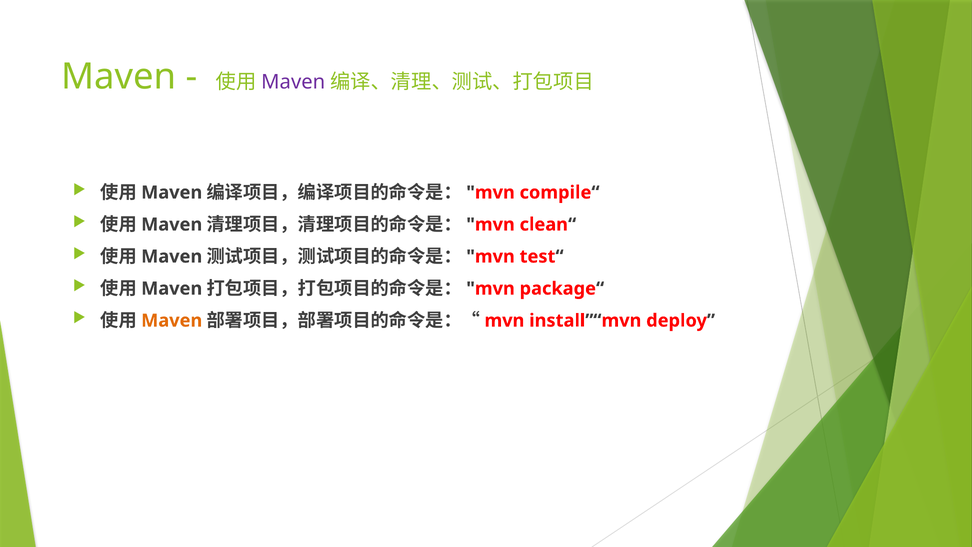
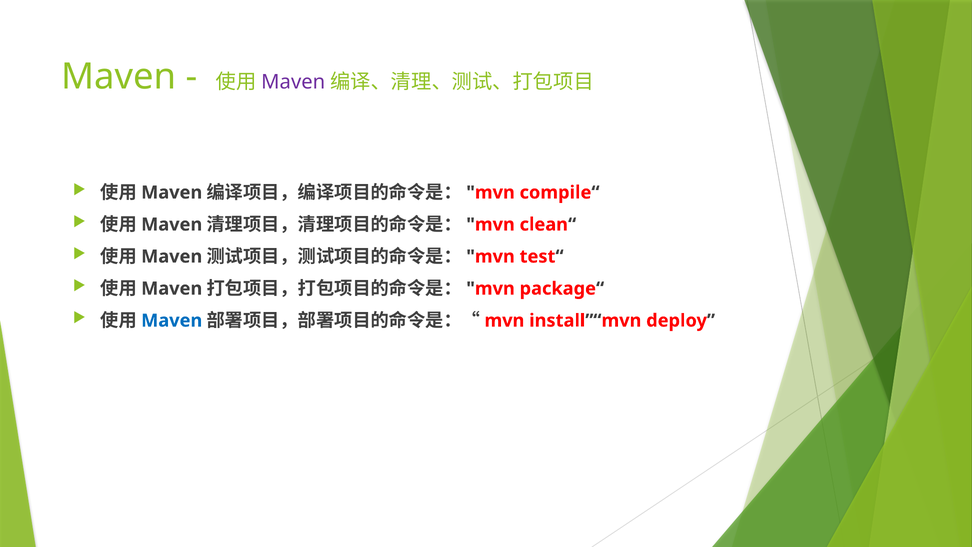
Maven colour: orange -> blue (172, 320)
